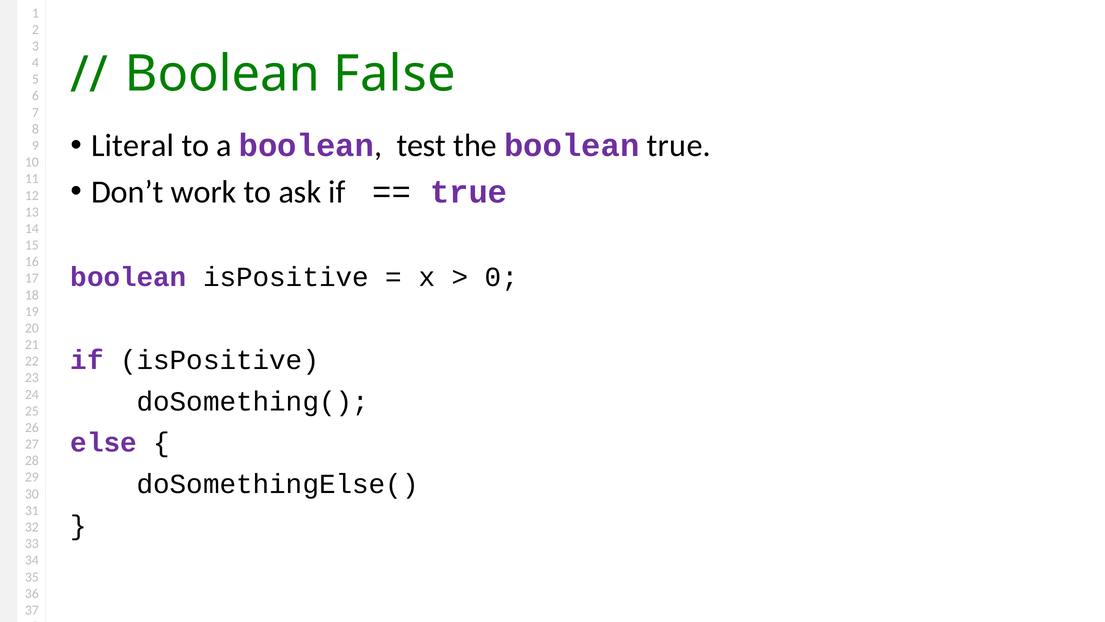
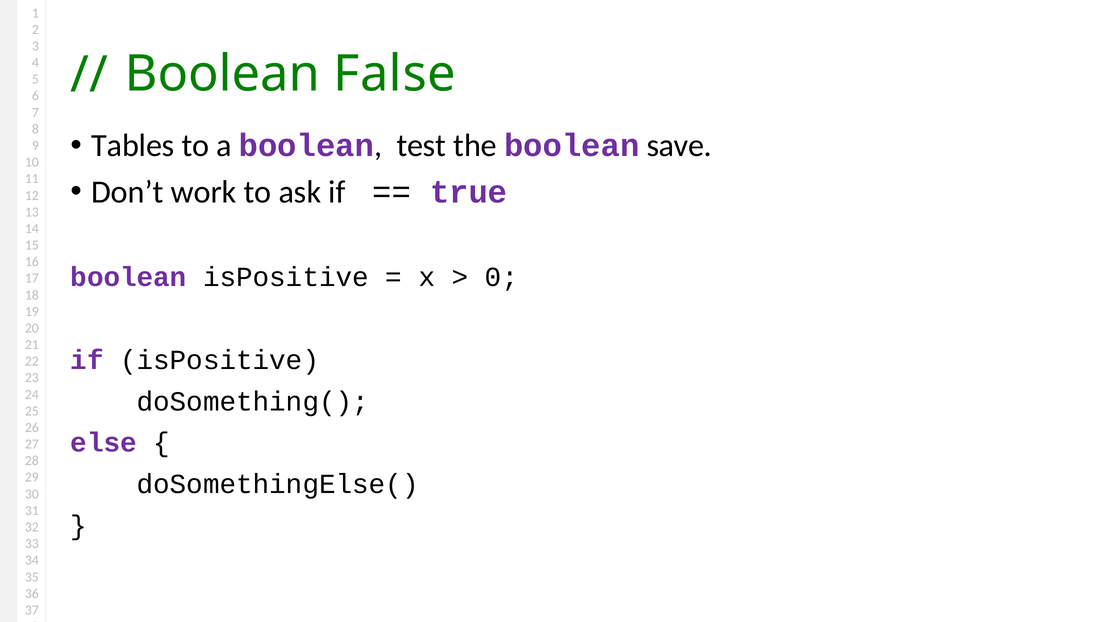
Literal: Literal -> Tables (133, 146)
boolean true: true -> save (679, 146)
